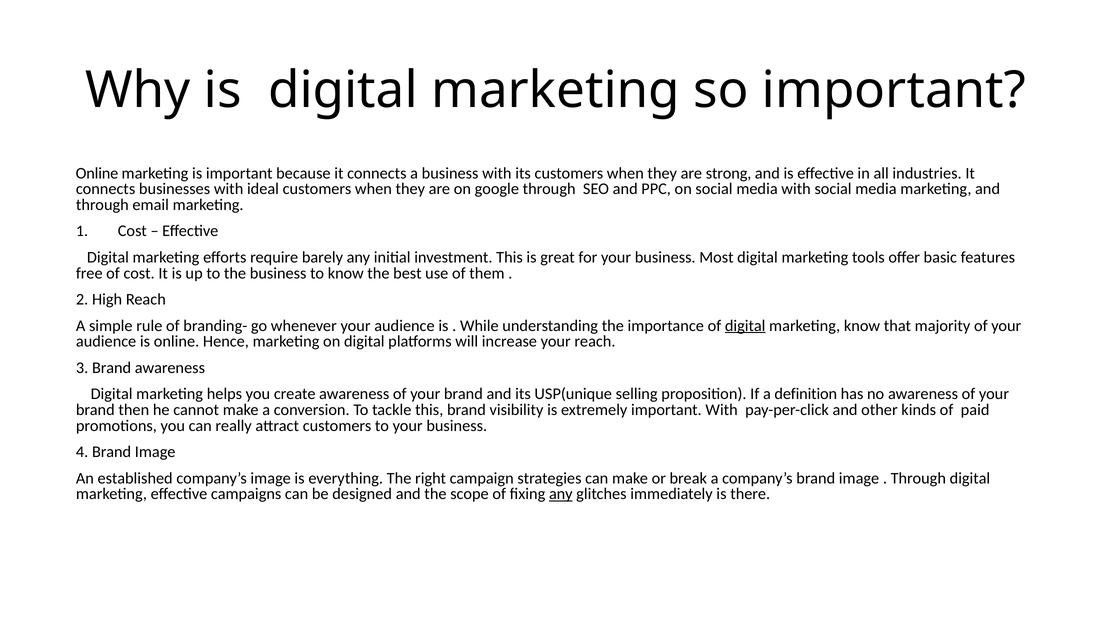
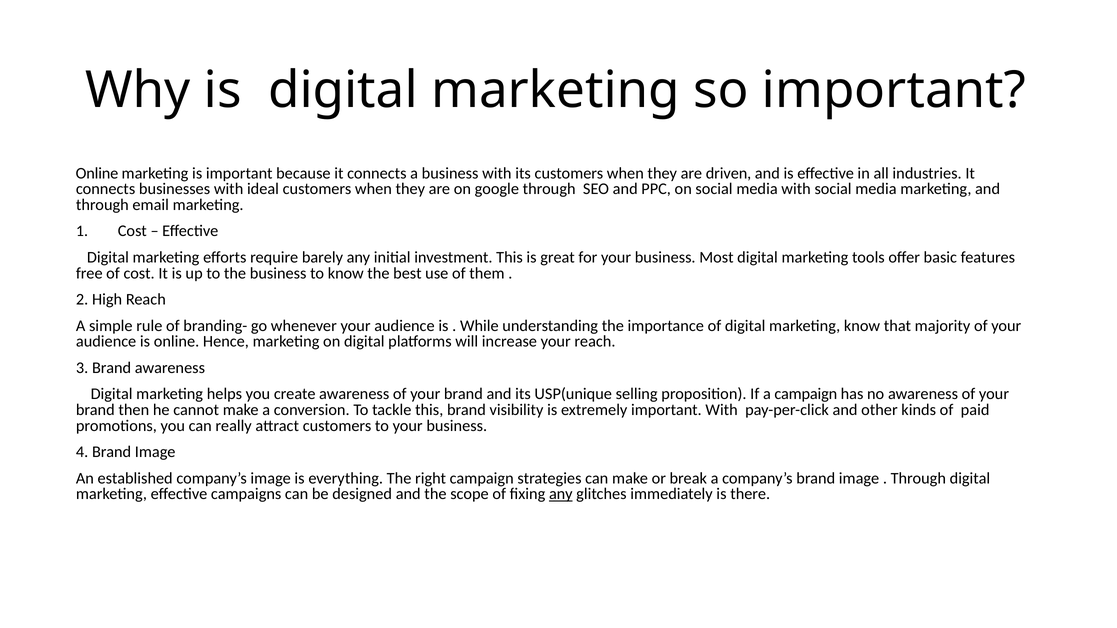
strong: strong -> driven (729, 173)
digital underline: present -> none (745, 326)
a definition: definition -> campaign (806, 394)
